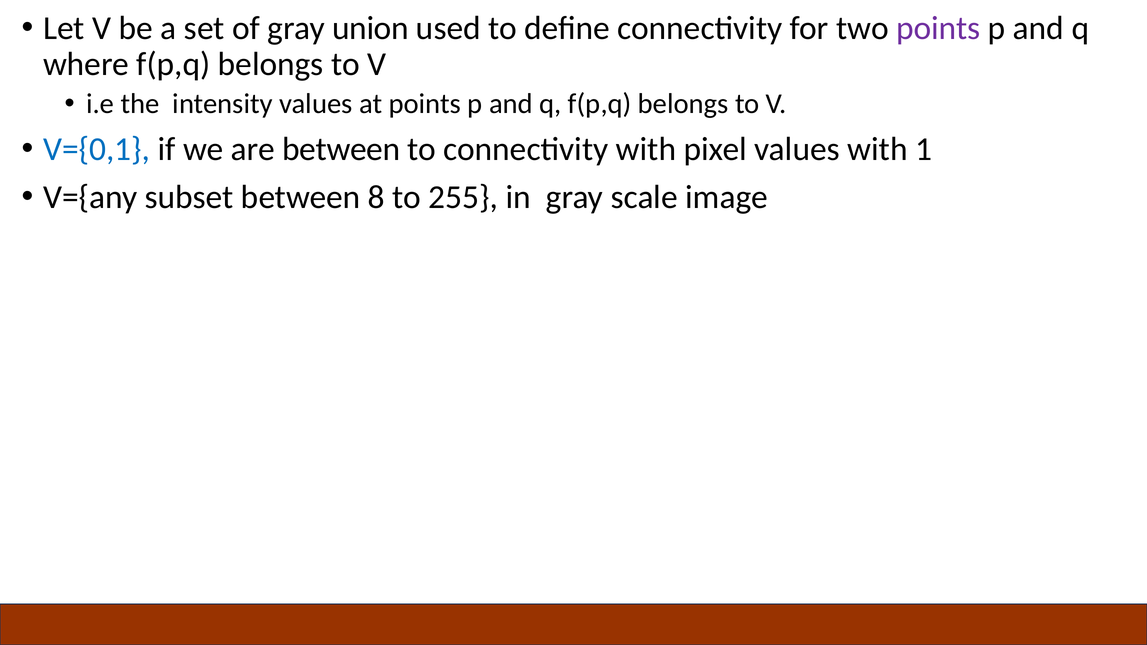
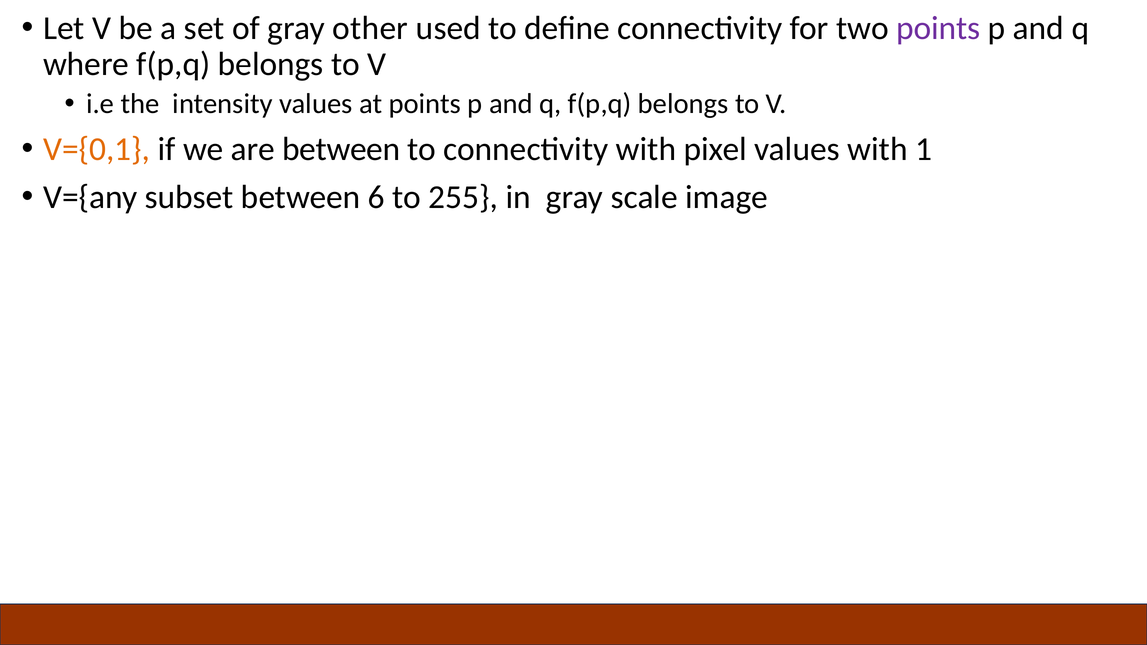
union: union -> other (370, 28)
V={0,1 colour: blue -> orange (97, 149)
8: 8 -> 6 (376, 197)
